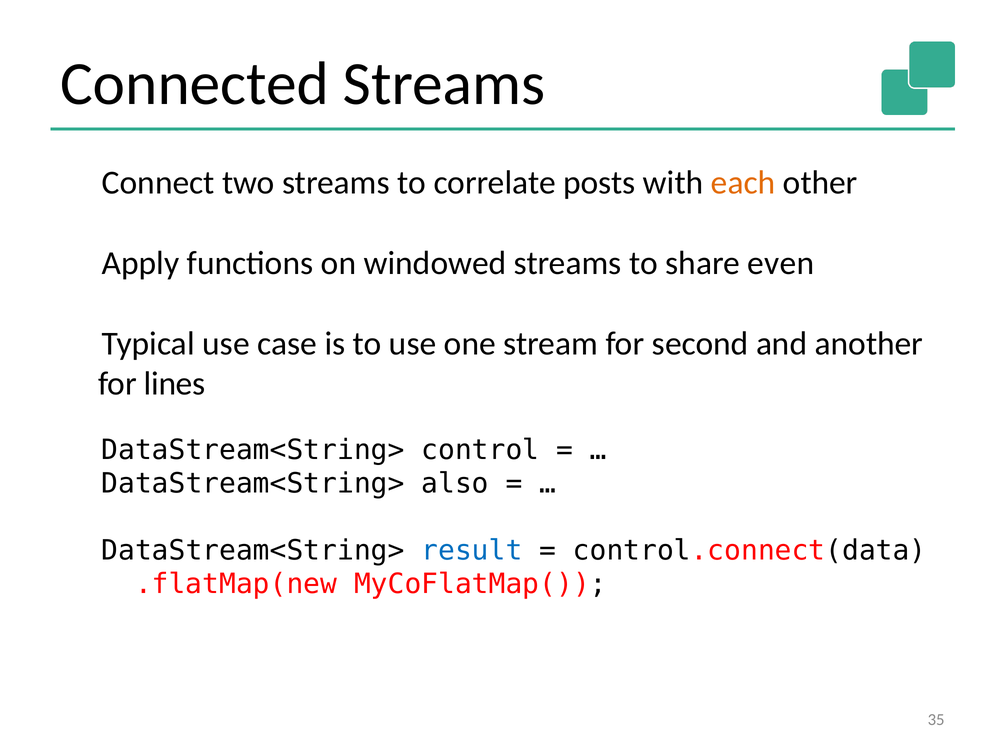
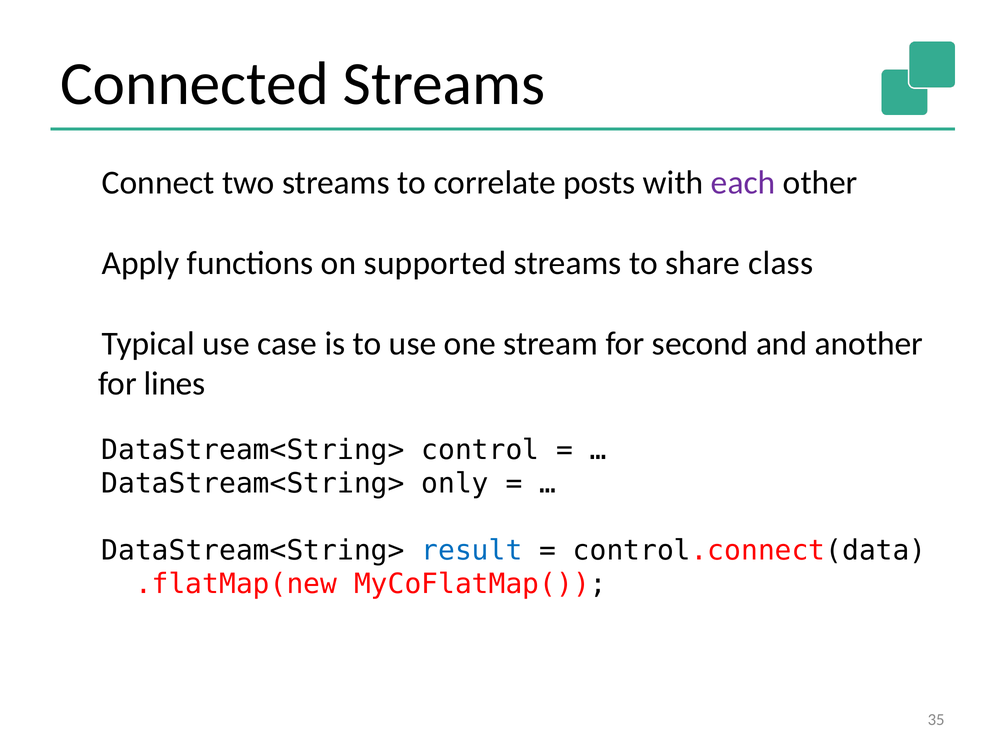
each colour: orange -> purple (743, 183)
windowed: windowed -> supported (435, 263)
even: even -> class (781, 263)
also: also -> only (455, 483)
